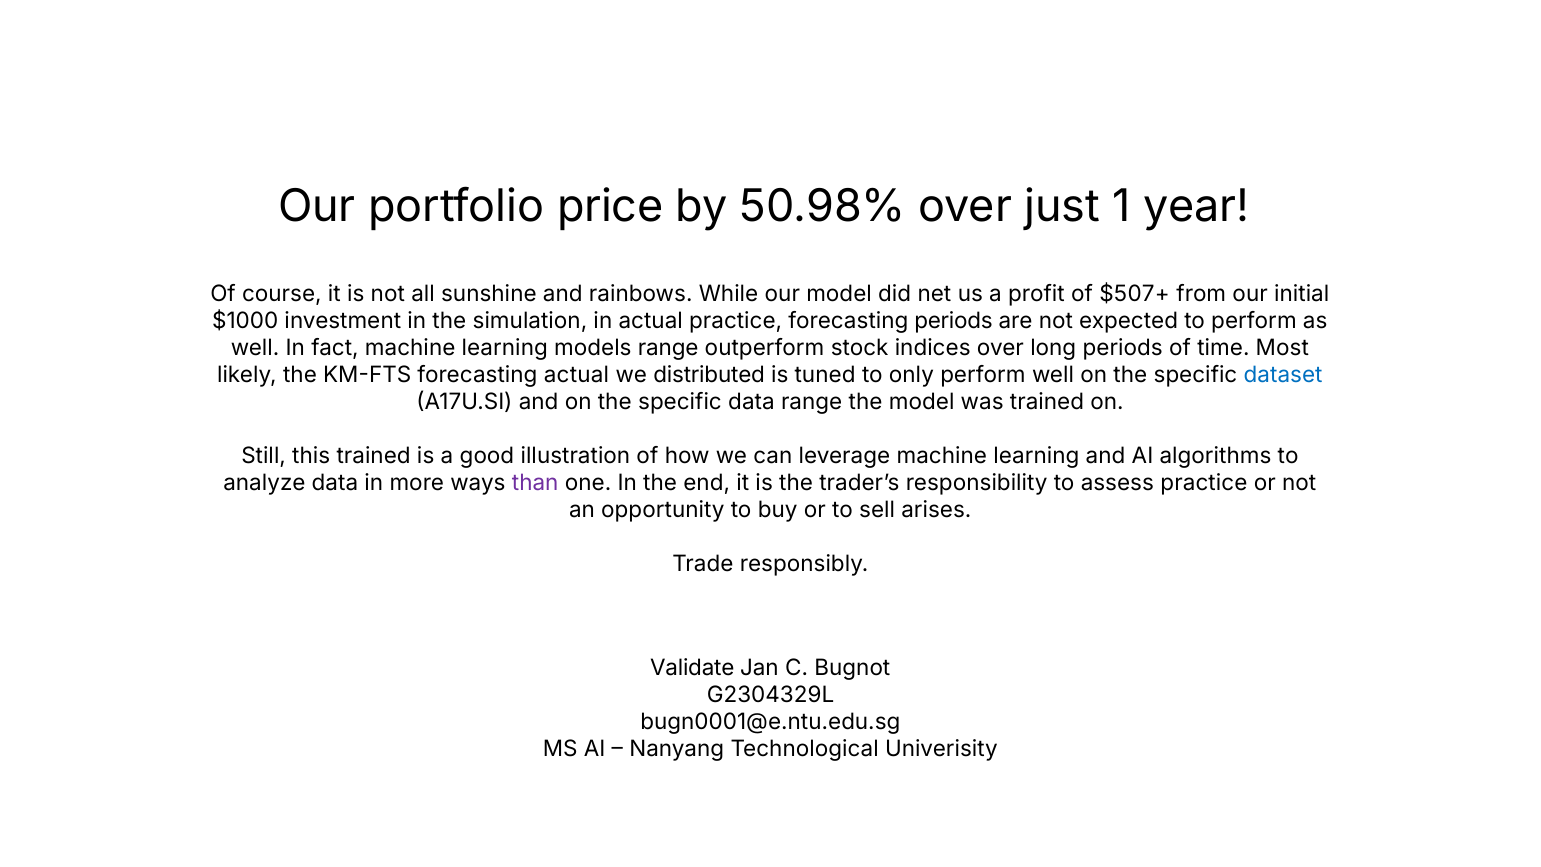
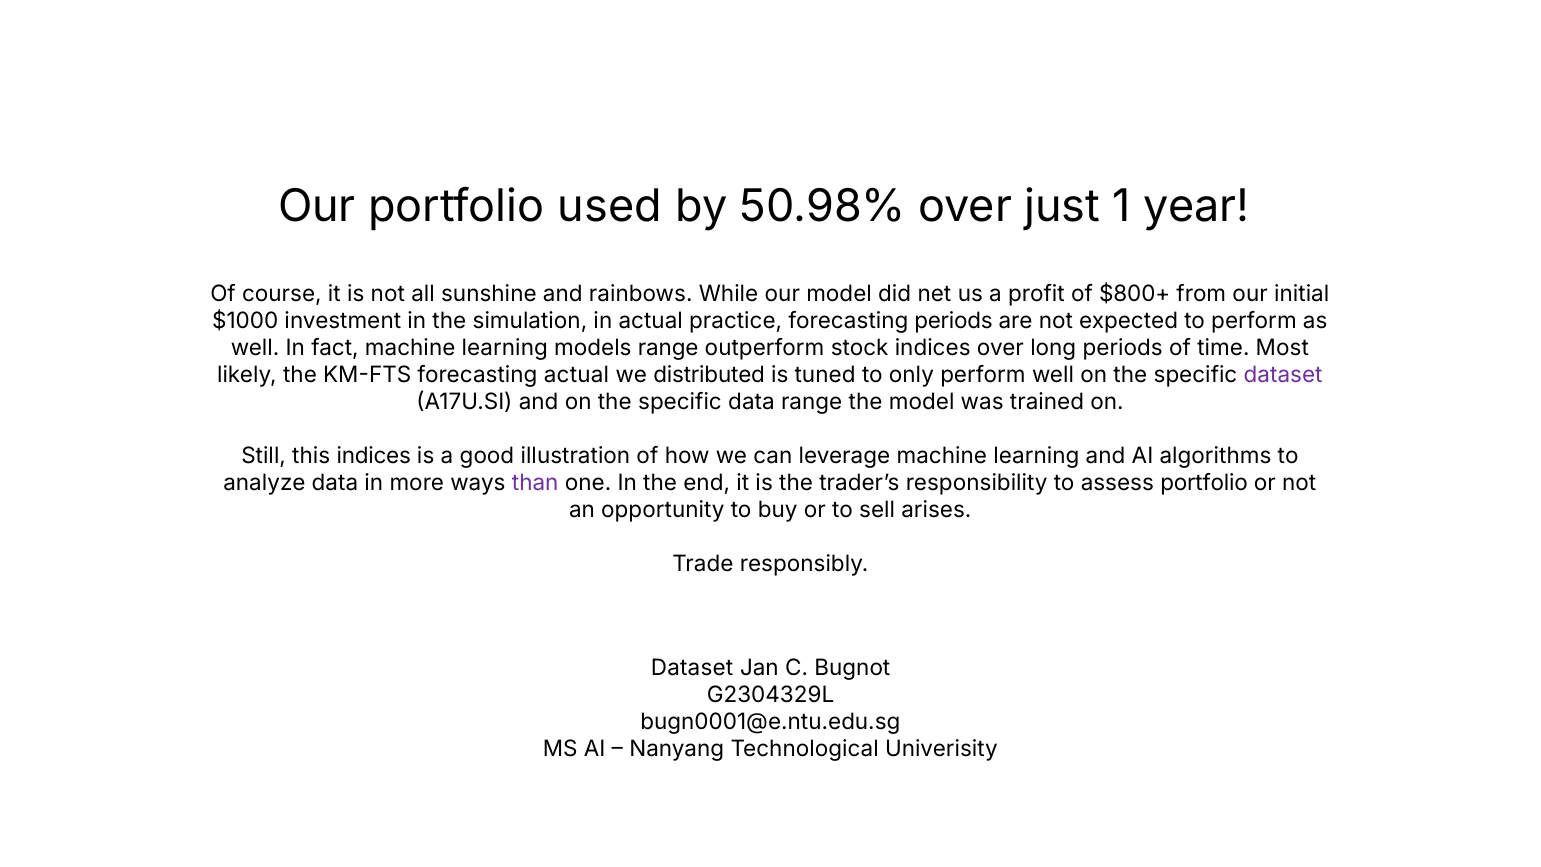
price: price -> used (610, 207)
$507+: $507+ -> $800+ (1135, 294)
dataset colour: blue -> purple (1283, 375)
this trained: trained -> indices (374, 456)
assess practice: practice -> portfolio (1204, 483)
Validate: Validate -> Dataset (692, 668)
